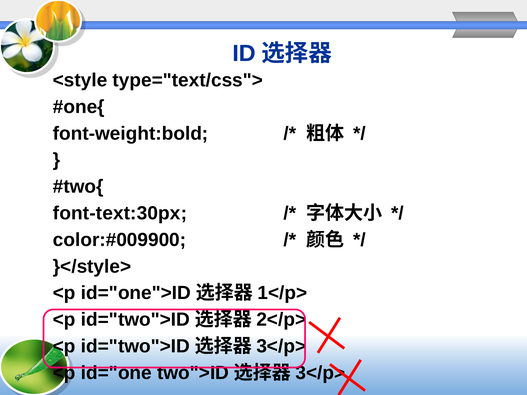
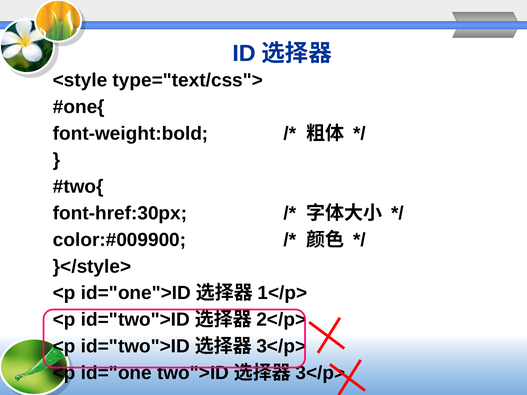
font-text:30px: font-text:30px -> font-href:30px (120, 213)
